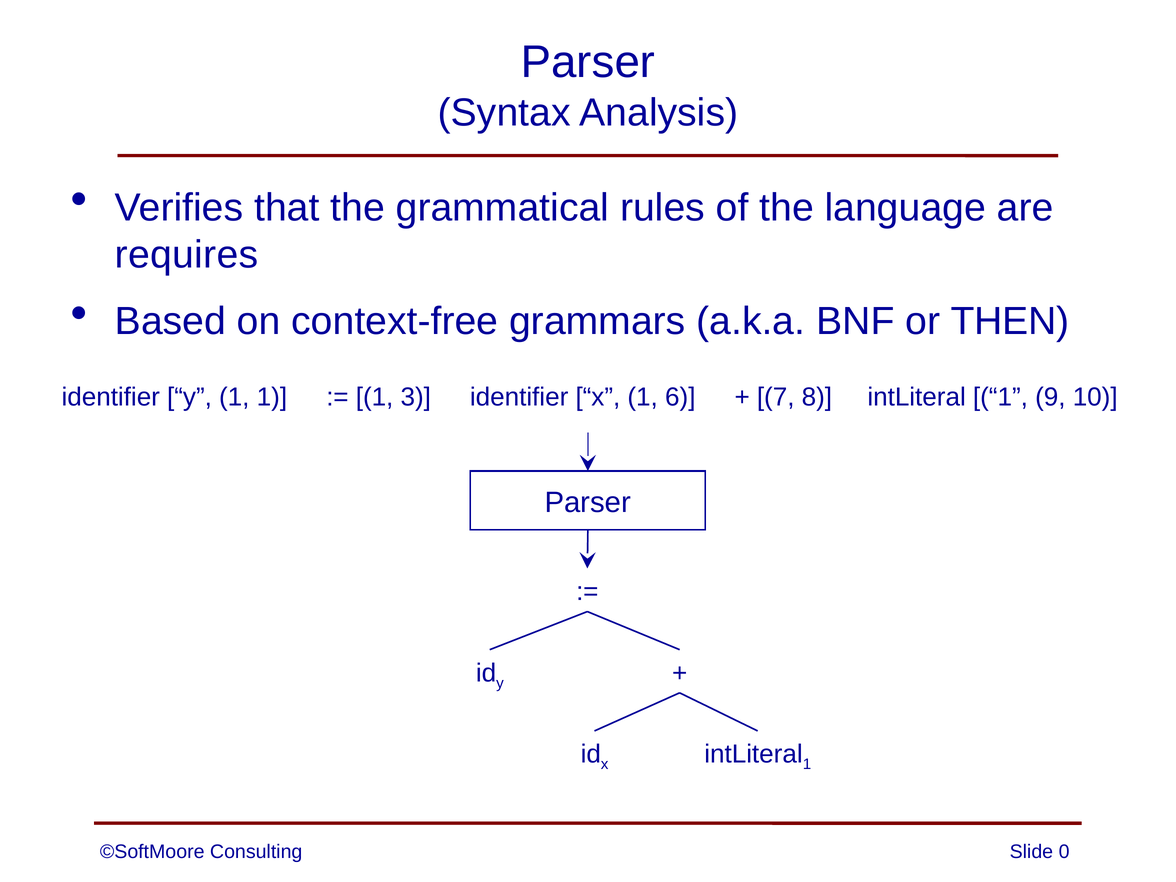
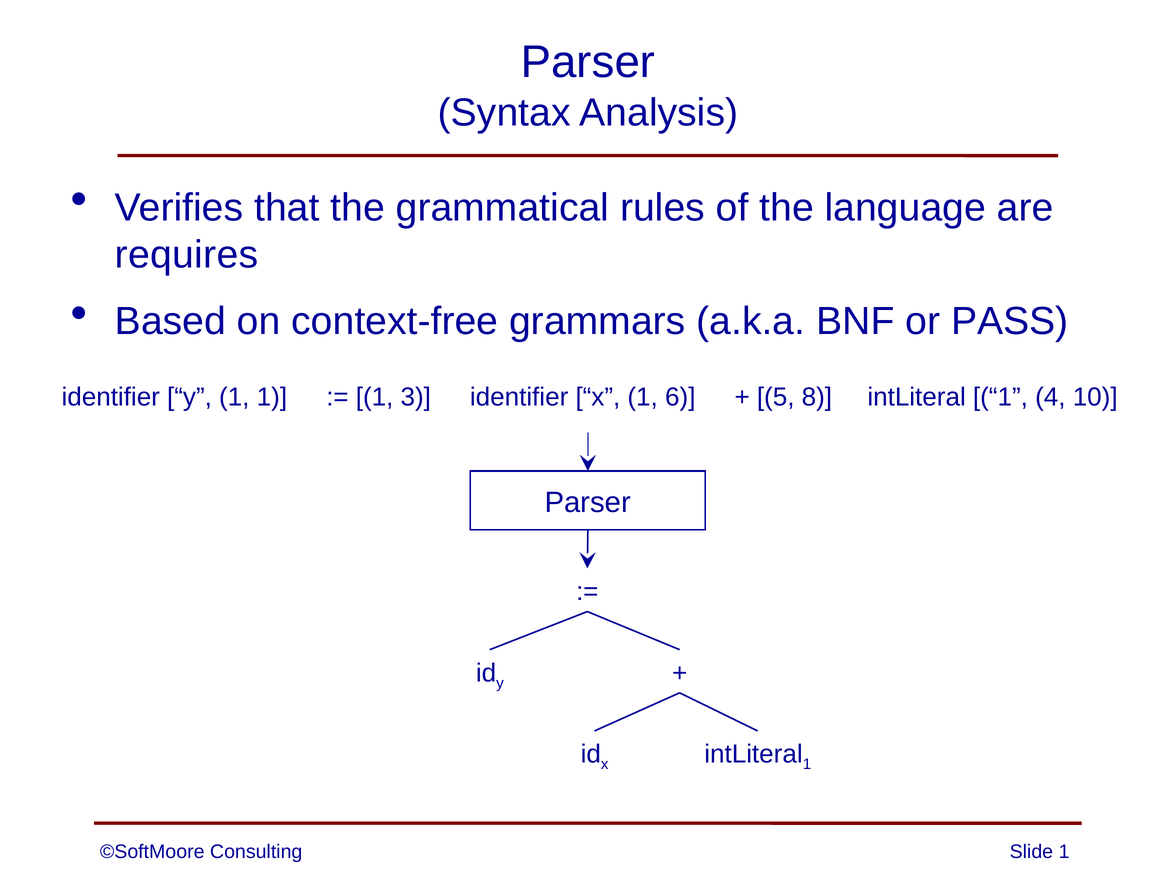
THEN: THEN -> PASS (1010, 321)
7: 7 -> 5 (776, 397)
9: 9 -> 4 (1050, 397)
Slide 0: 0 -> 1 (1064, 852)
